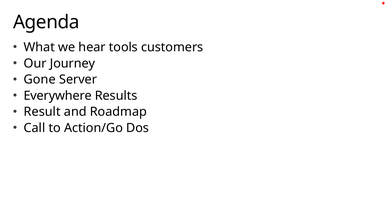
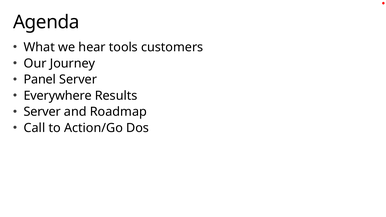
Gone: Gone -> Panel (40, 80)
Result: Result -> Server (42, 112)
